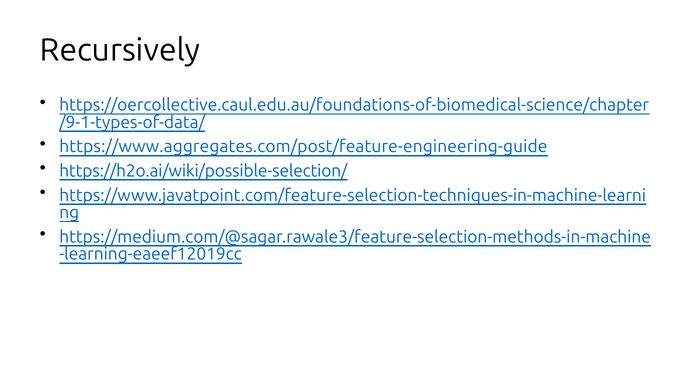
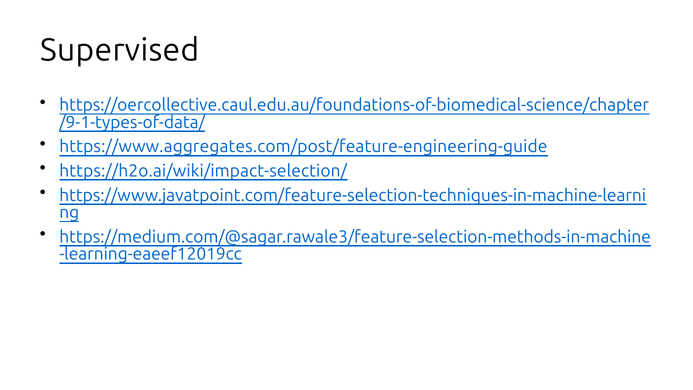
Recursively: Recursively -> Supervised (120, 50)
https://h2o.ai/wiki/possible-selection/: https://h2o.ai/wiki/possible-selection/ -> https://h2o.ai/wiki/impact-selection/ (203, 171)
